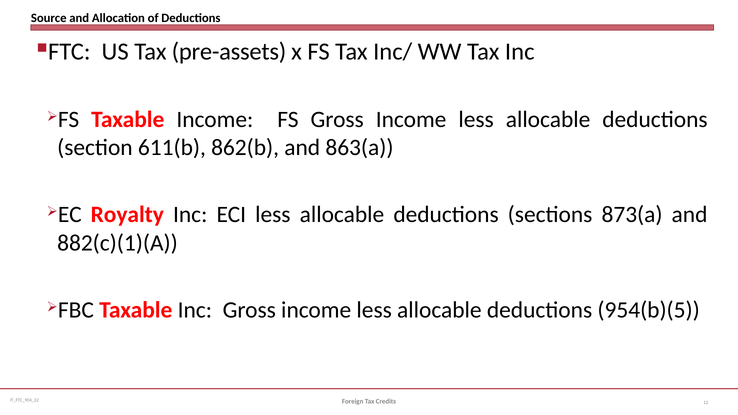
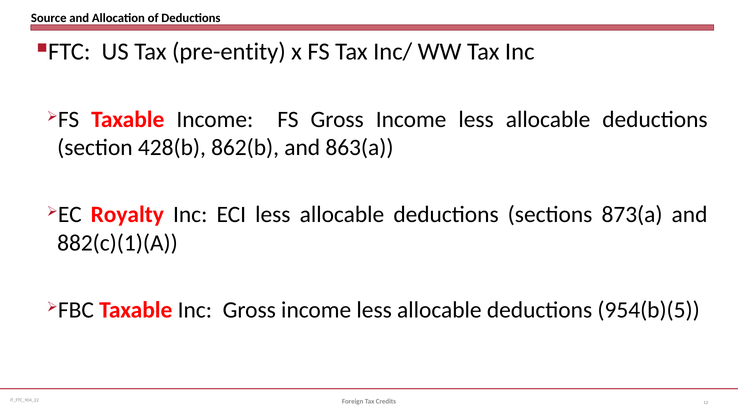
pre-assets: pre-assets -> pre-entity (229, 52)
611(b: 611(b -> 428(b (172, 148)
